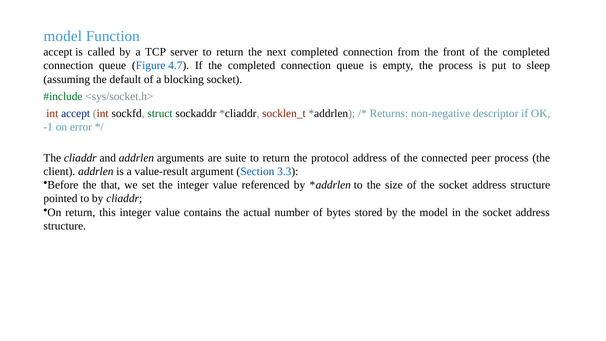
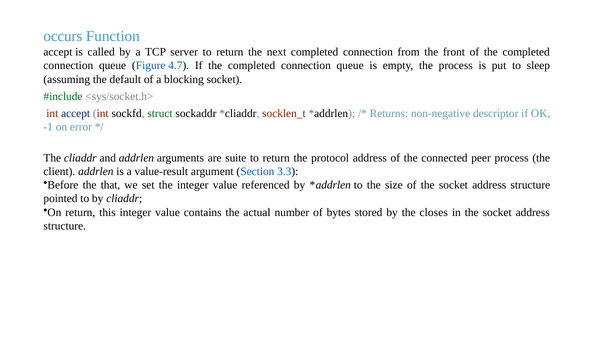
model: model -> occurs (63, 36)
the model: model -> closes (434, 212)
